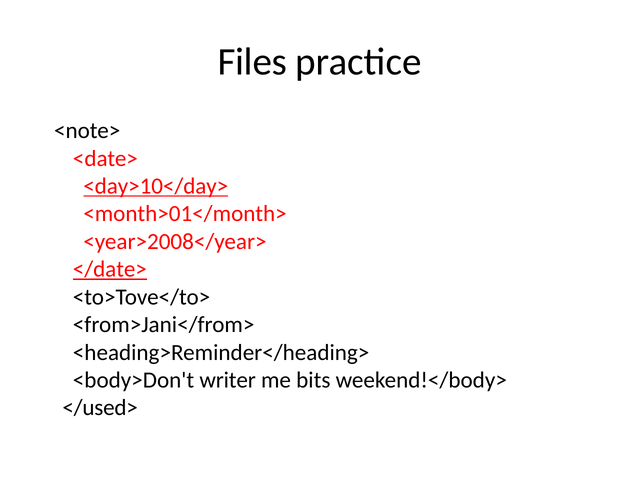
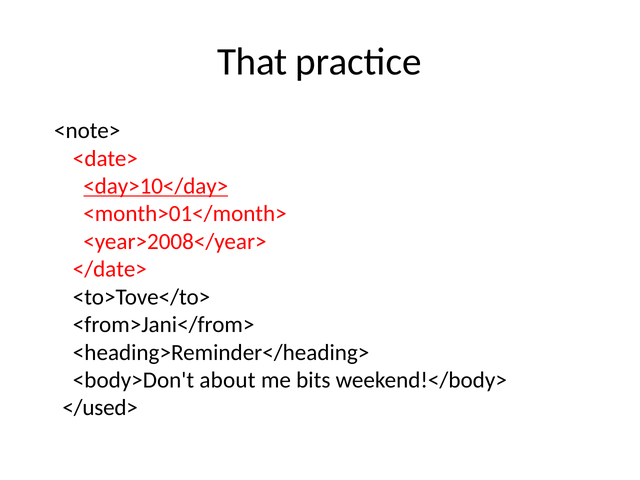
Files: Files -> That (252, 62)
</date> underline: present -> none (110, 269)
writer: writer -> about (227, 380)
